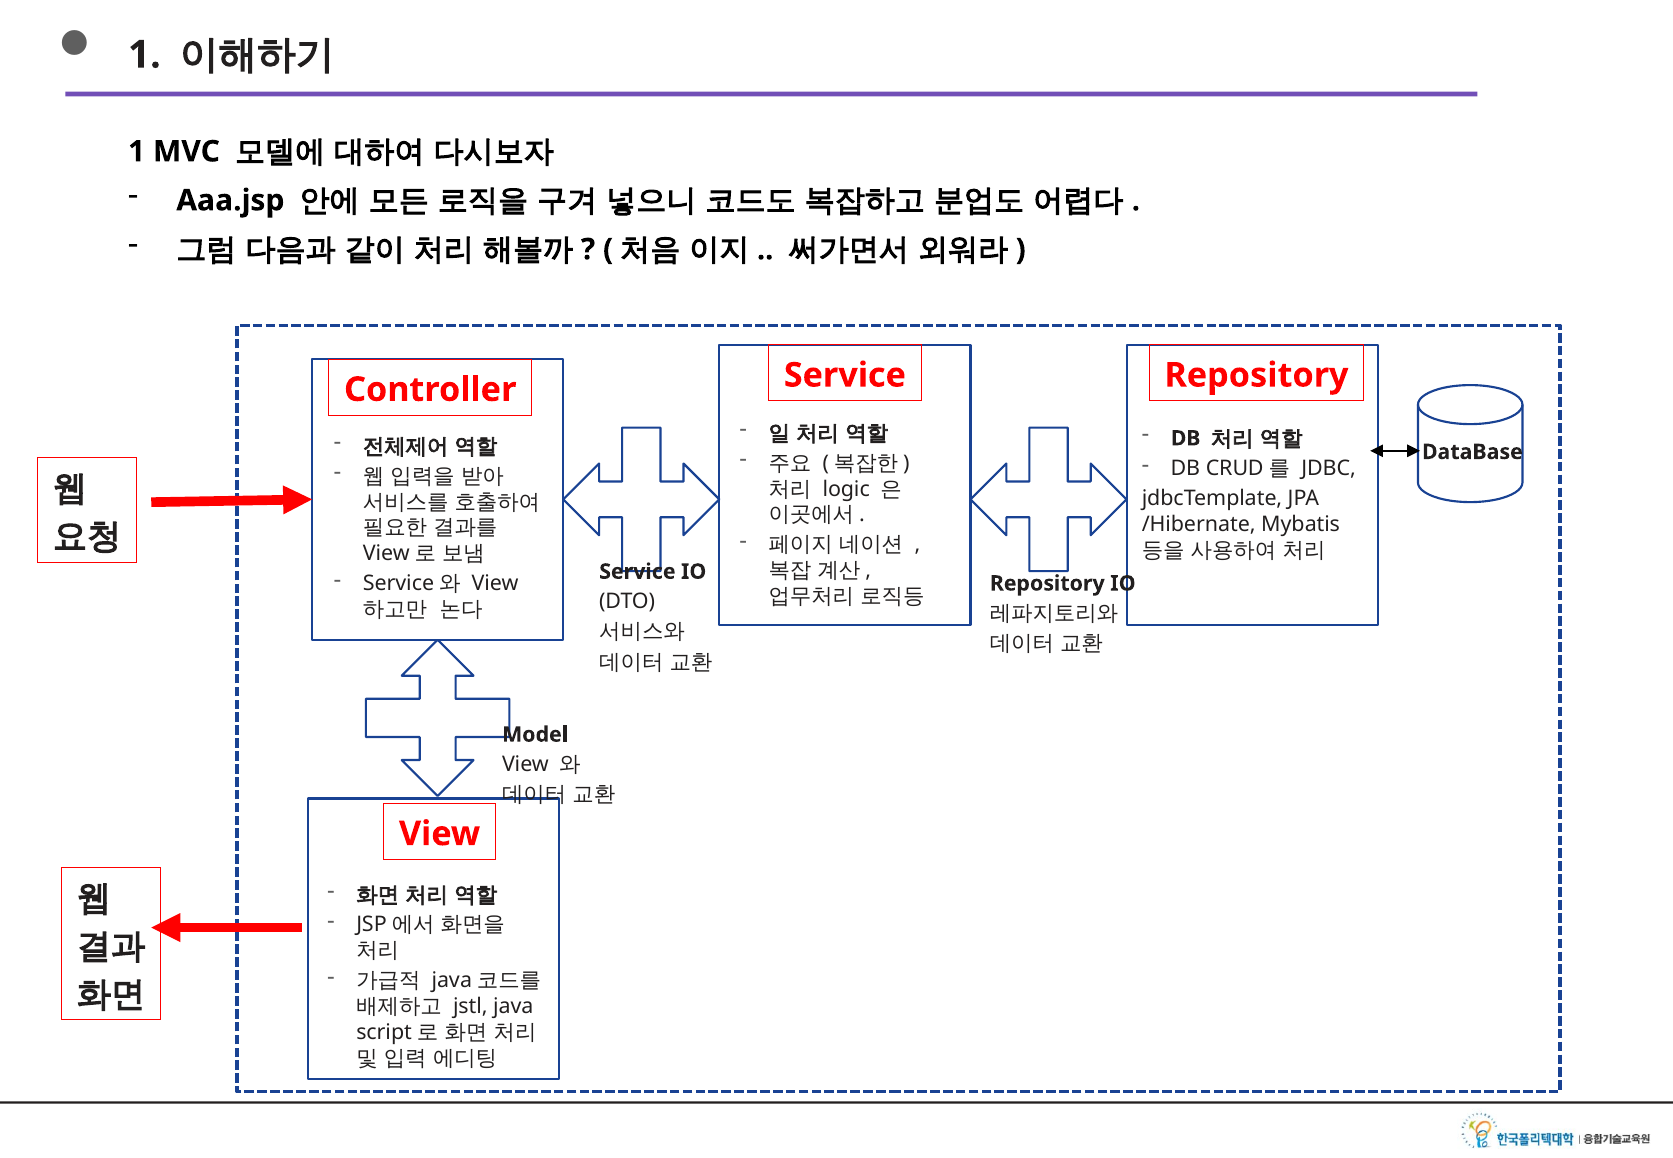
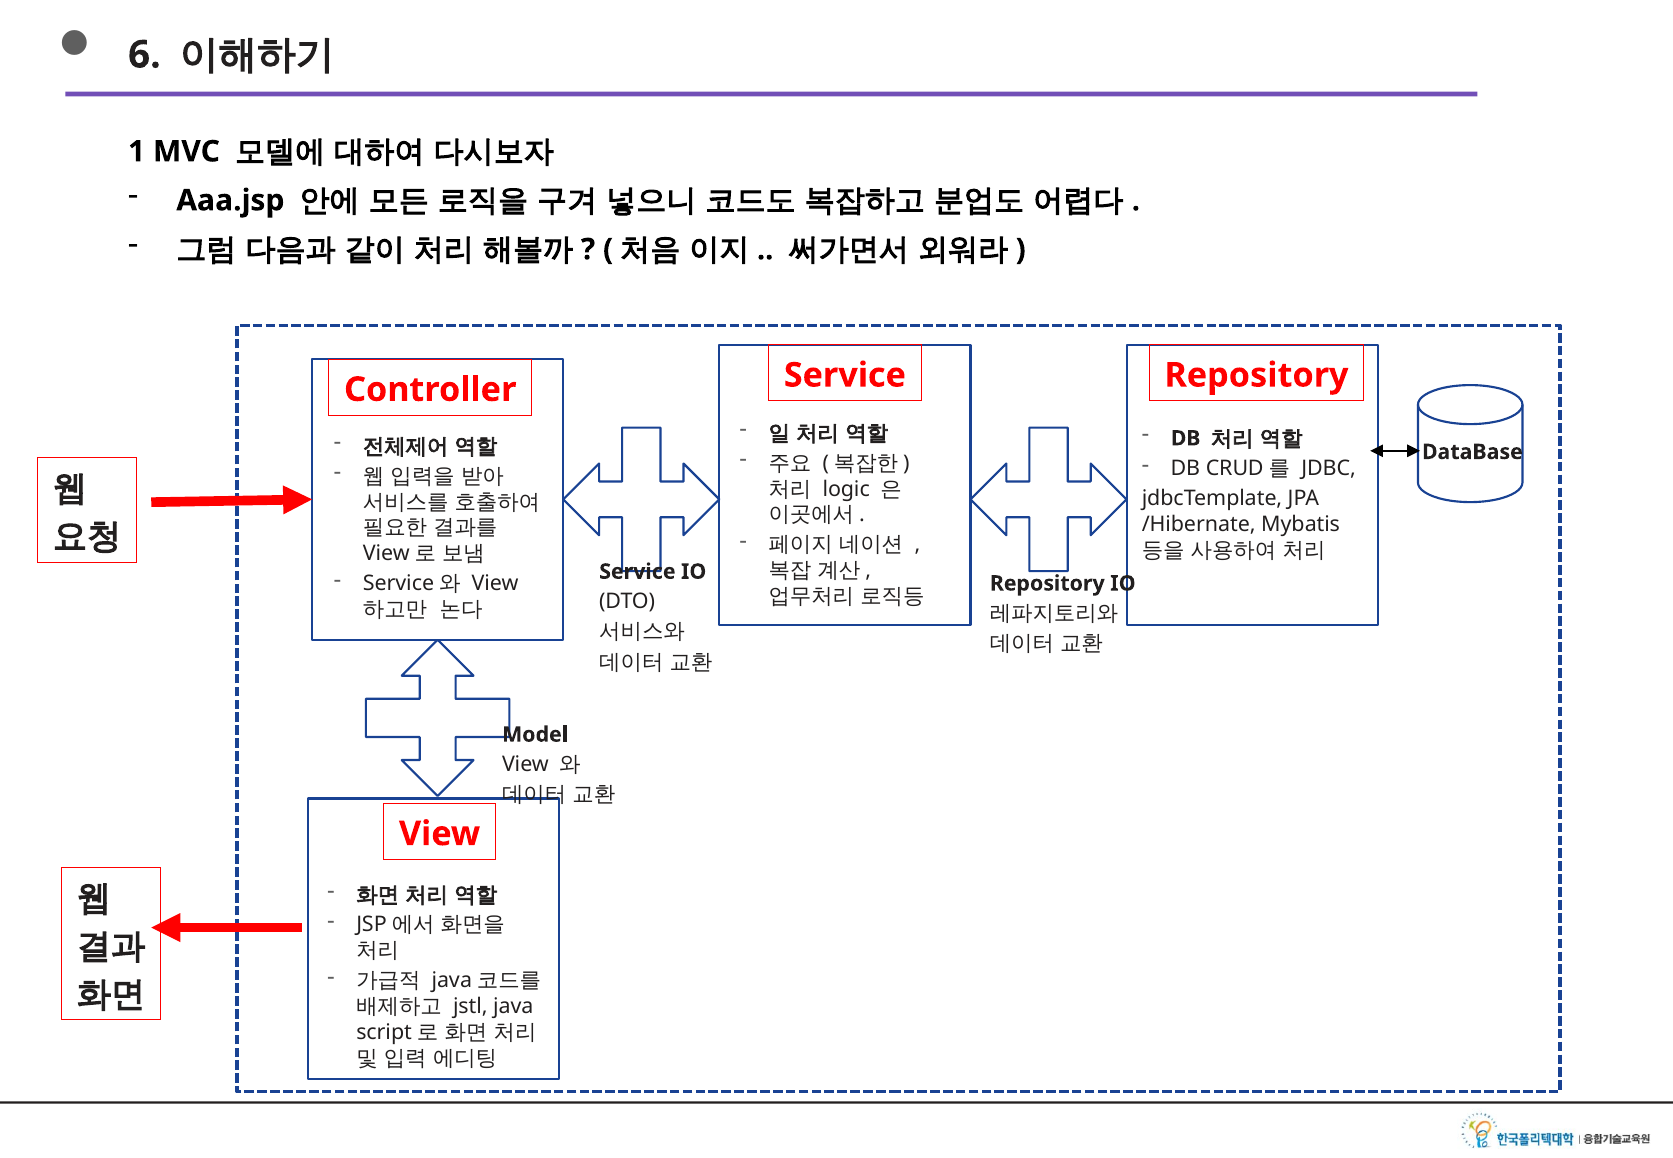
1: 1 -> 6 (144, 55)
